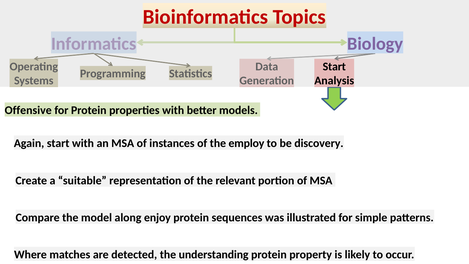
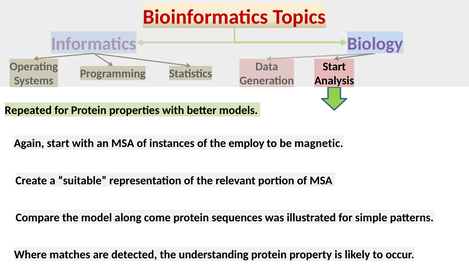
Offensive: Offensive -> Repeated (28, 110)
discovery: discovery -> magnetic (319, 143)
enjoy: enjoy -> come (157, 217)
